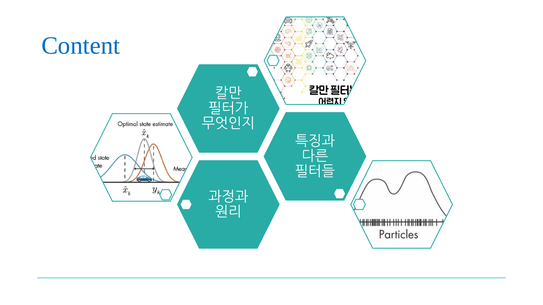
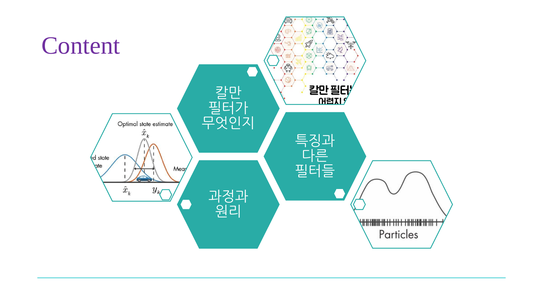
Content colour: blue -> purple (81, 46)
